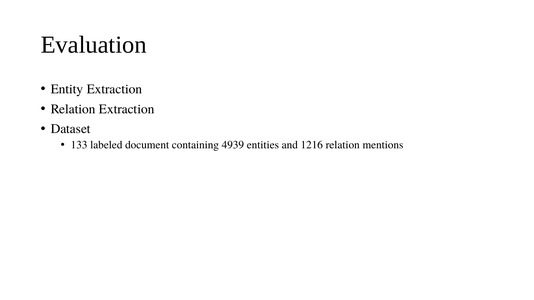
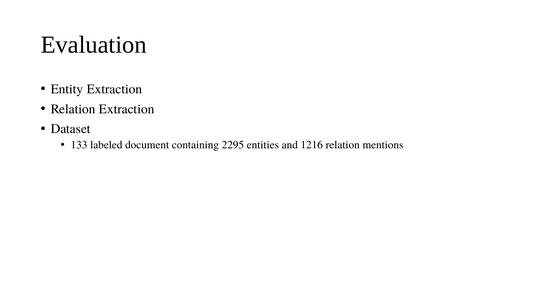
4939: 4939 -> 2295 (233, 145)
